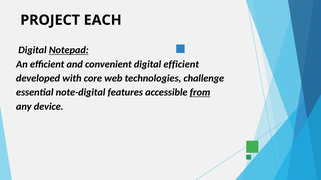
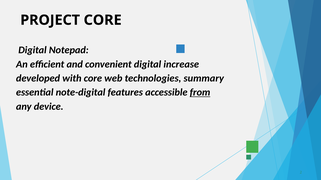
PROJECT EACH: EACH -> CORE (103, 20)
Notepad underline: present -> none (69, 50)
digital efficient: efficient -> increase (181, 64)
challenge: challenge -> summary (204, 78)
